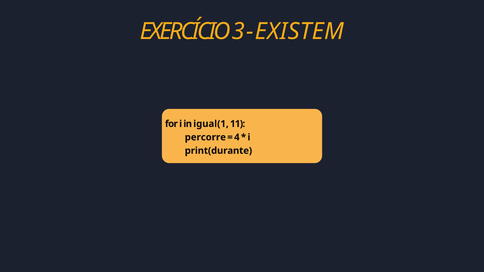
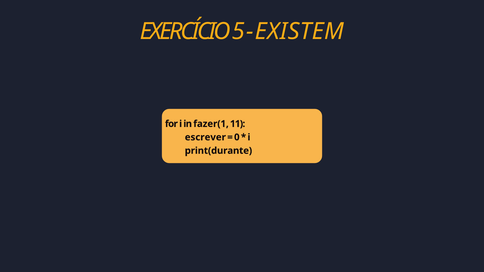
3: 3 -> 5 (238, 31)
igual(1: igual(1 -> fazer(1 (211, 124)
percorre: percorre -> escrever (205, 137)
4: 4 -> 0 (237, 137)
